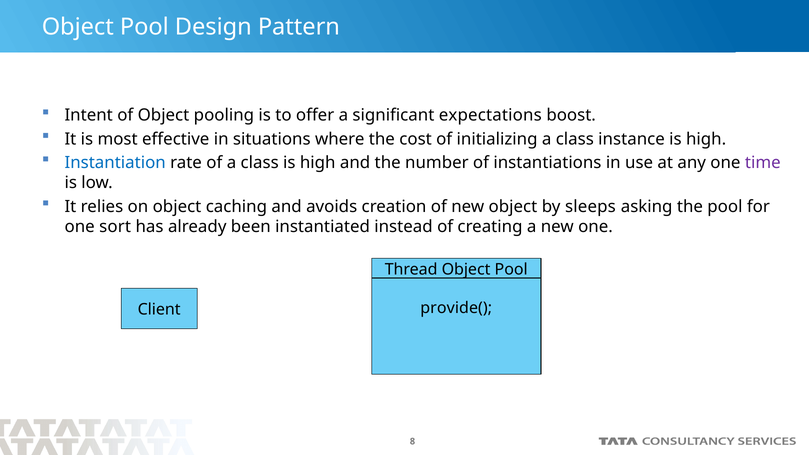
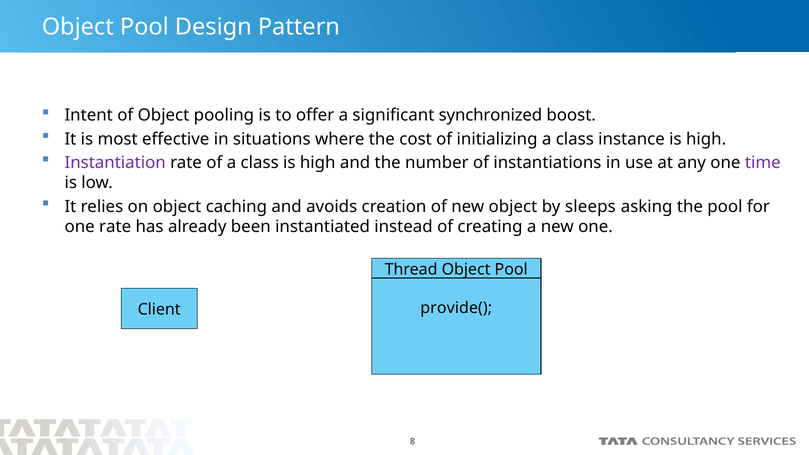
expectations: expectations -> synchronized (490, 115)
Instantiation colour: blue -> purple (115, 163)
one sort: sort -> rate (115, 227)
